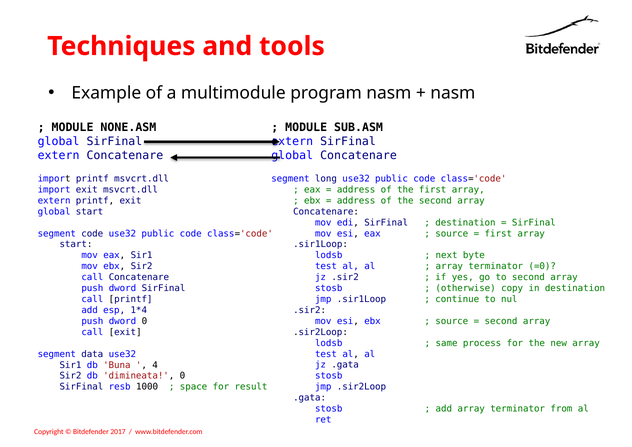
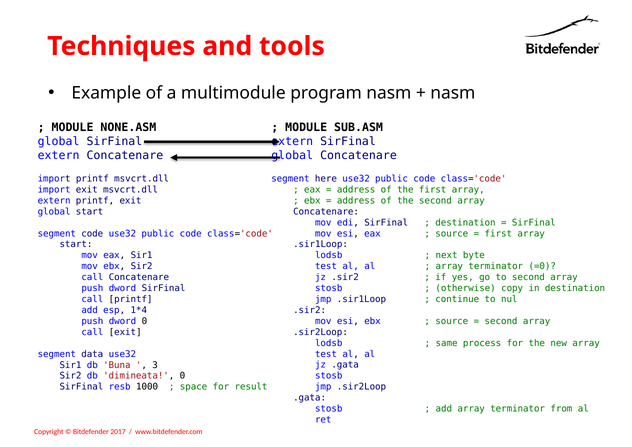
long: long -> here (326, 179)
4: 4 -> 3 (155, 365)
